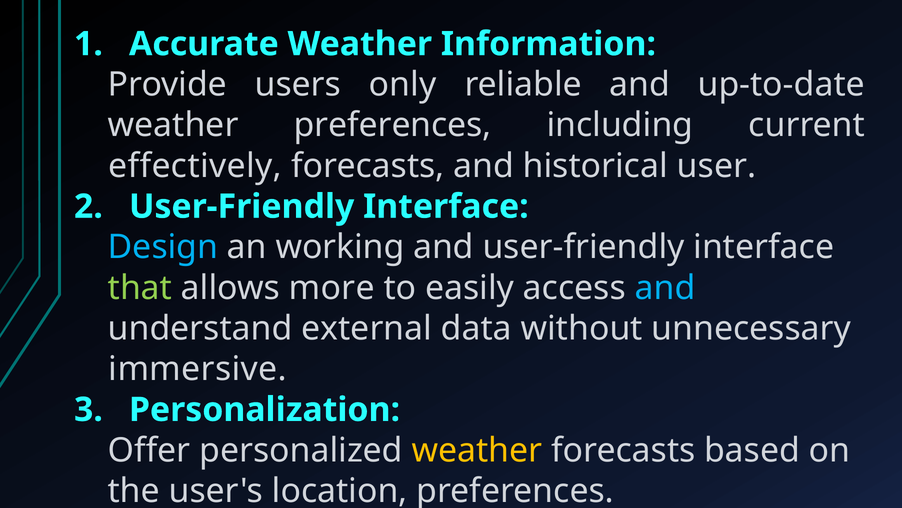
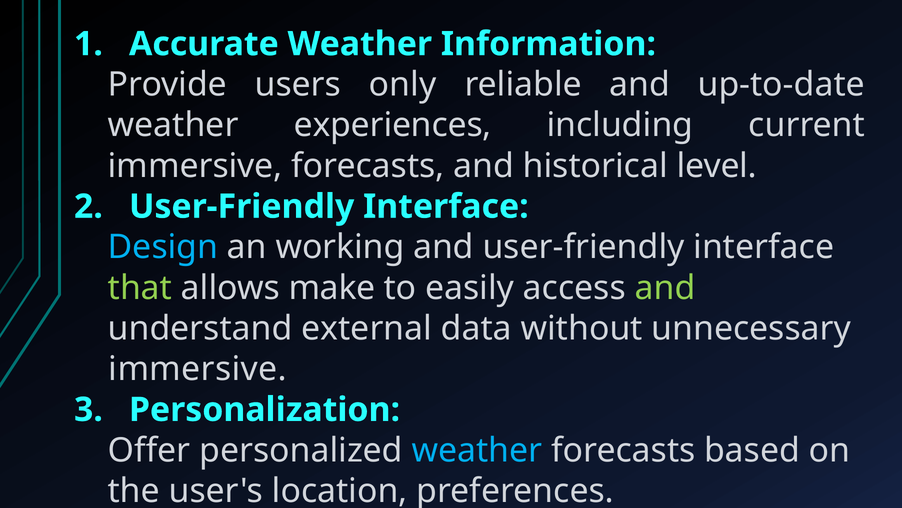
weather preferences: preferences -> experiences (393, 125)
effectively: effectively -> immersive (195, 166)
user: user -> level (717, 166)
more: more -> make (332, 288)
and colour: light blue -> light green (665, 288)
weather colour: yellow -> light blue (477, 450)
